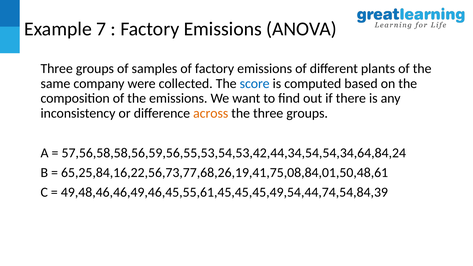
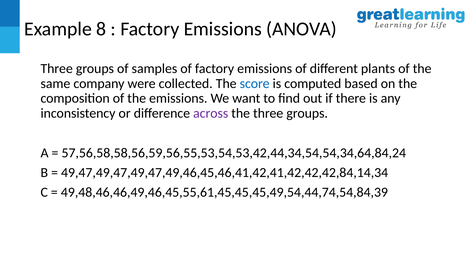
7: 7 -> 8 (101, 29)
across colour: orange -> purple (211, 113)
65,25,84,16,22,56,73,77,68,26,19,41,75,08,84,01,50,48,61: 65,25,84,16,22,56,73,77,68,26,19,41,75,08,84,01,50,48,61 -> 49,47,49,47,49,47,49,46,45,46,41,42,41,42,42,42,84,14,34 (225, 173)
